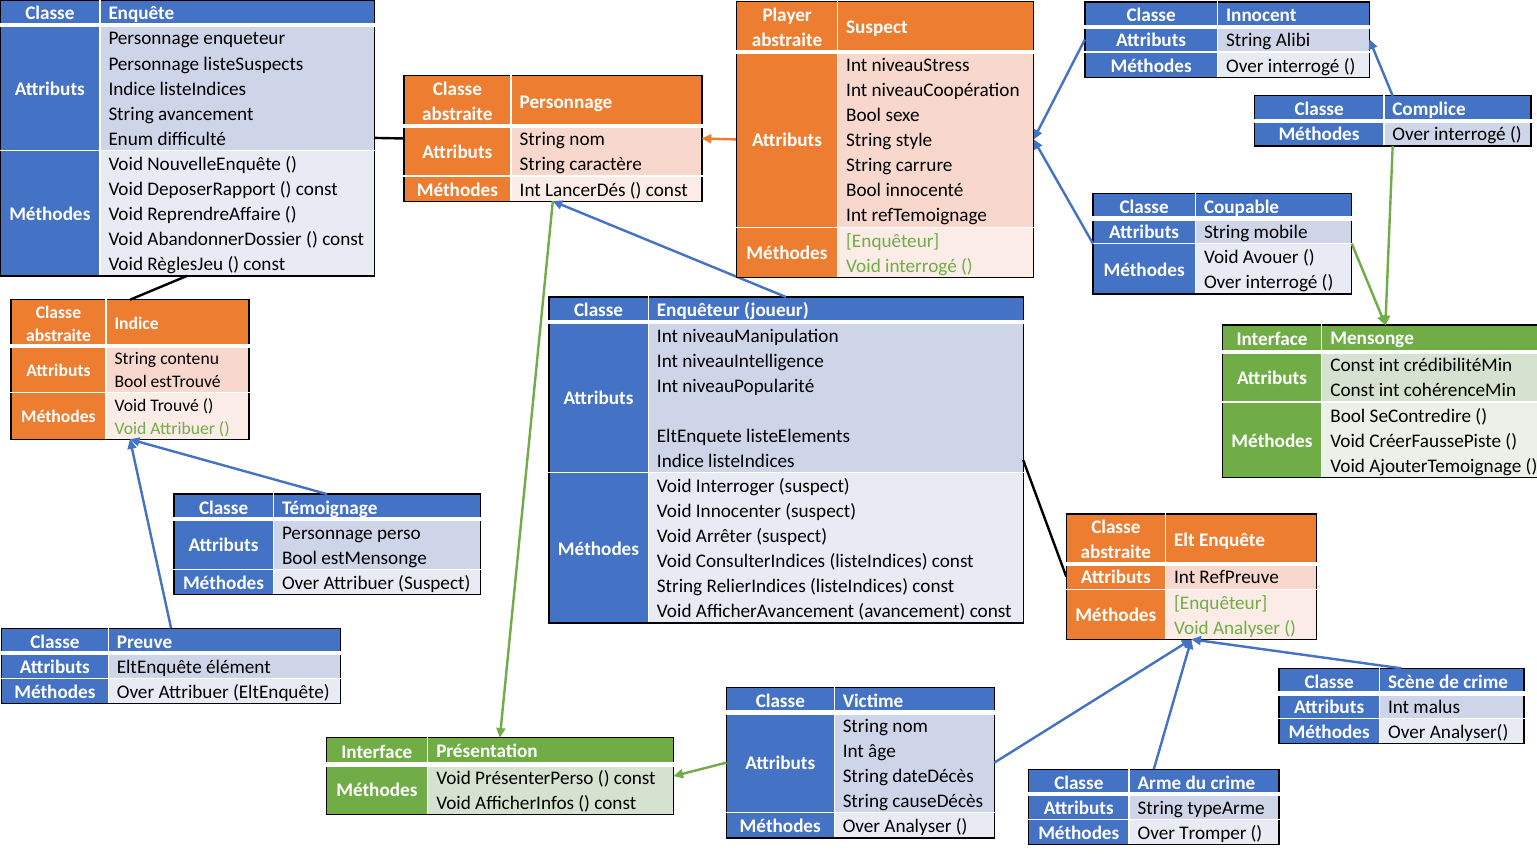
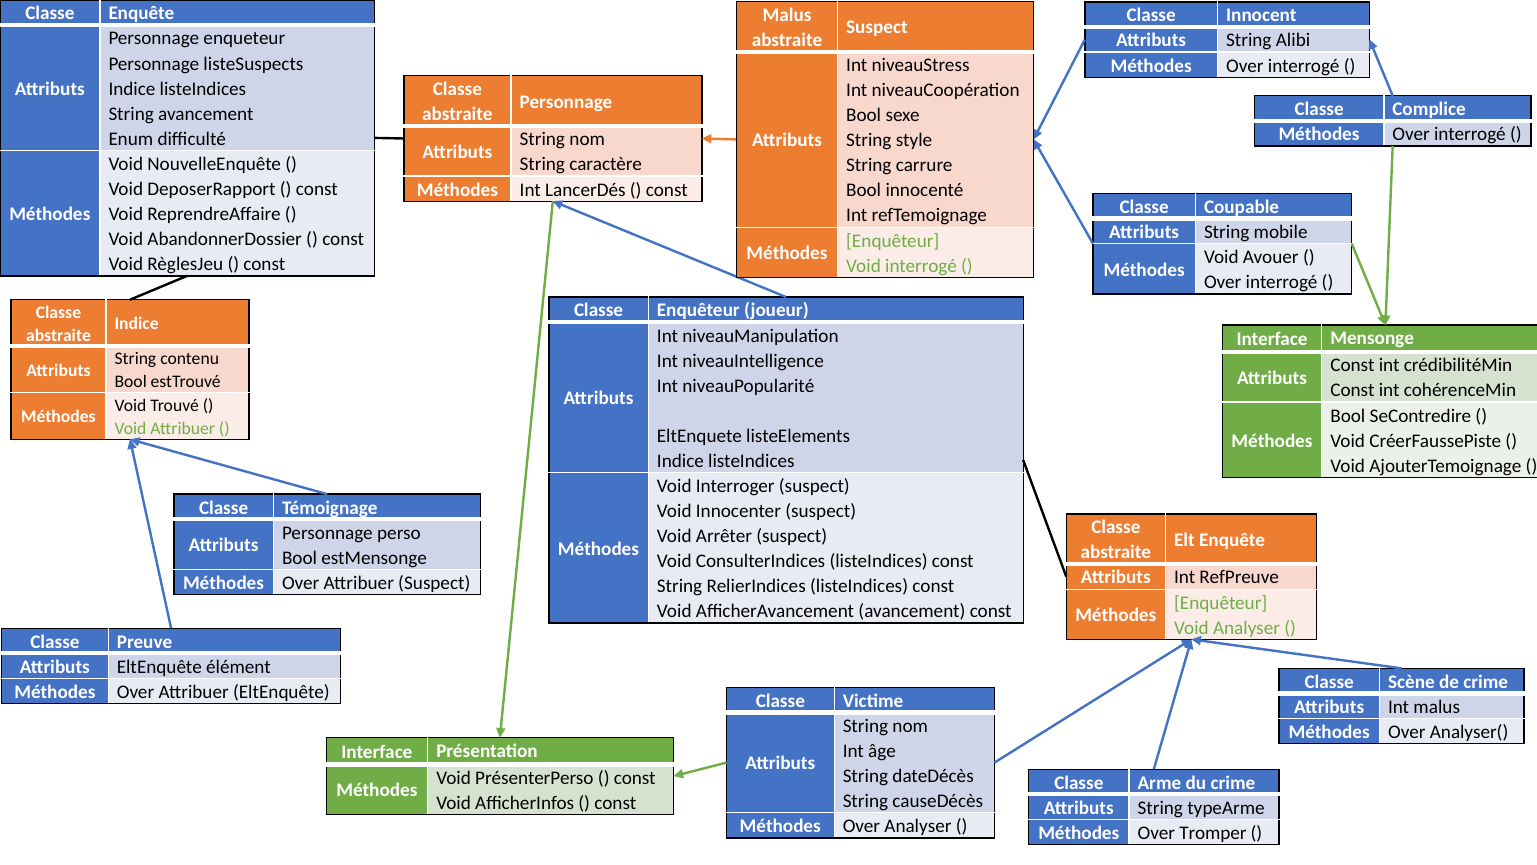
Player: Player -> Malus (787, 15)
